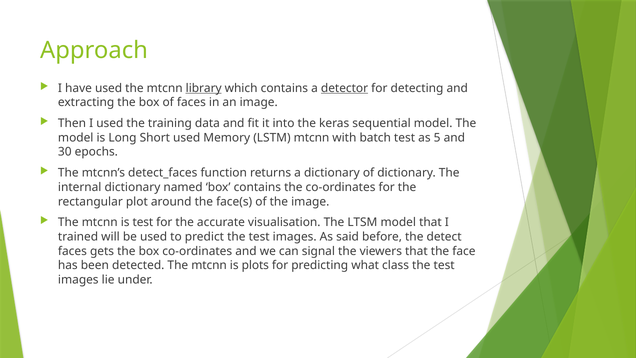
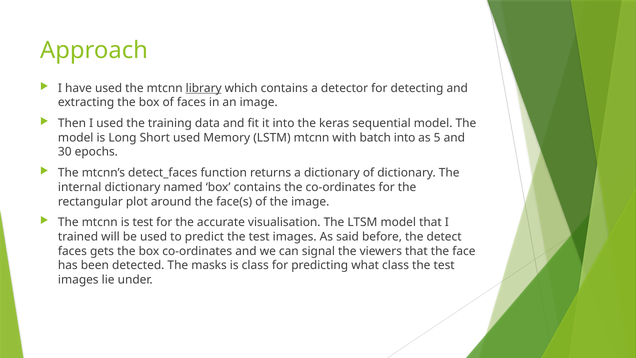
detector underline: present -> none (345, 88)
batch test: test -> into (405, 138)
detected The mtcnn: mtcnn -> masks (209, 265)
is plots: plots -> class (255, 265)
